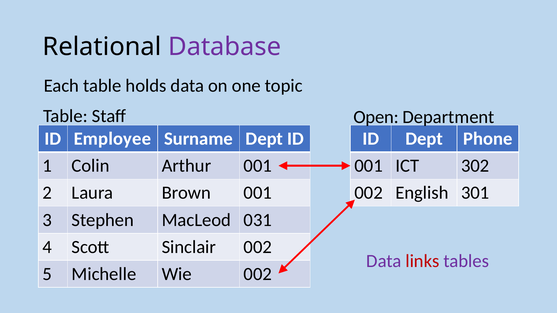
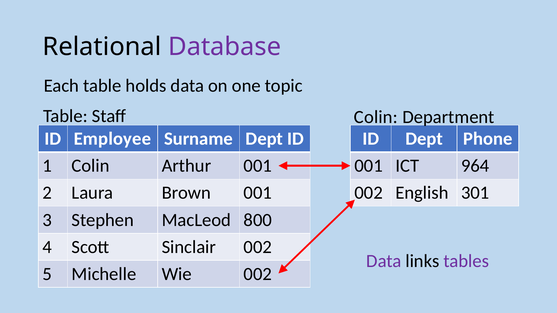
Staff Open: Open -> Colin (376, 117)
302: 302 -> 964 (475, 166)
031: 031 -> 800 (258, 220)
links colour: red -> black (422, 261)
